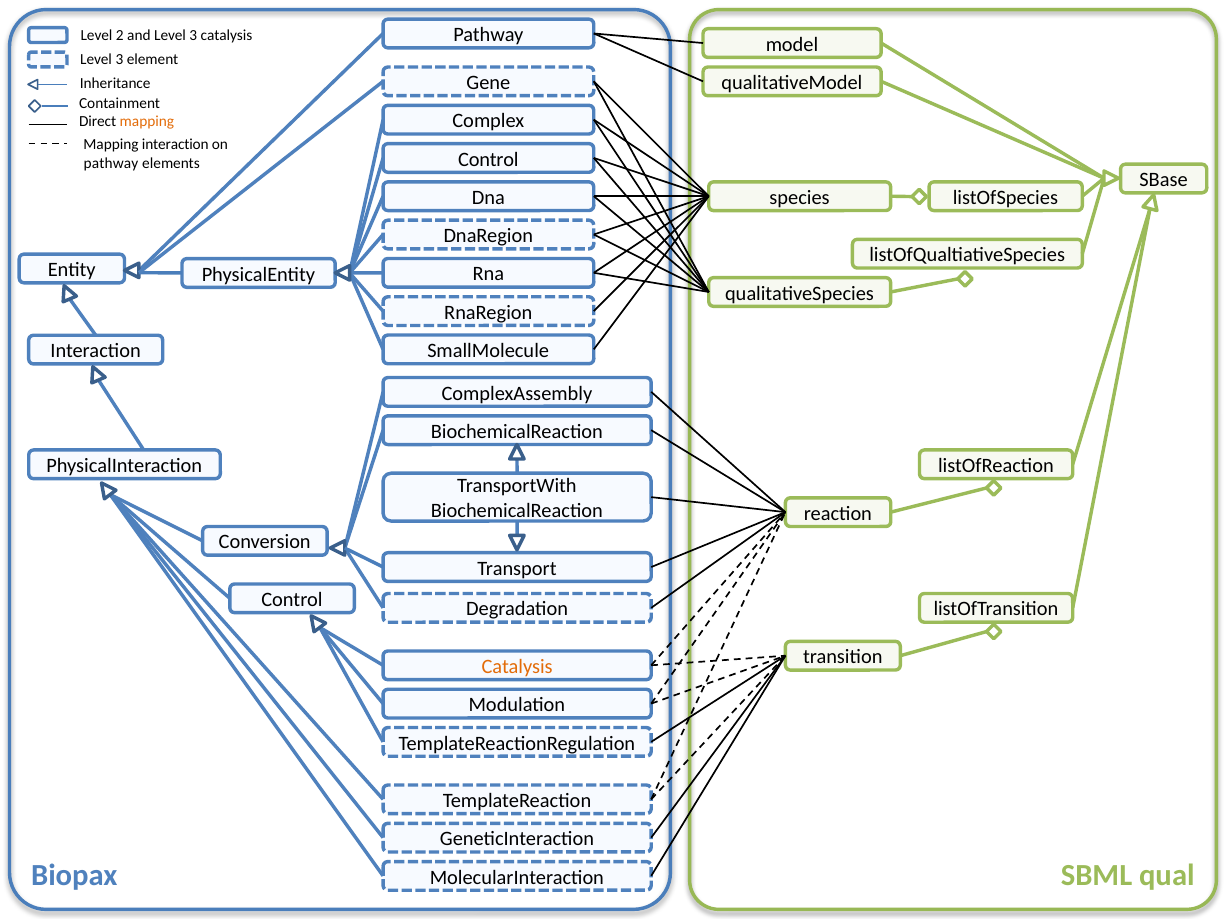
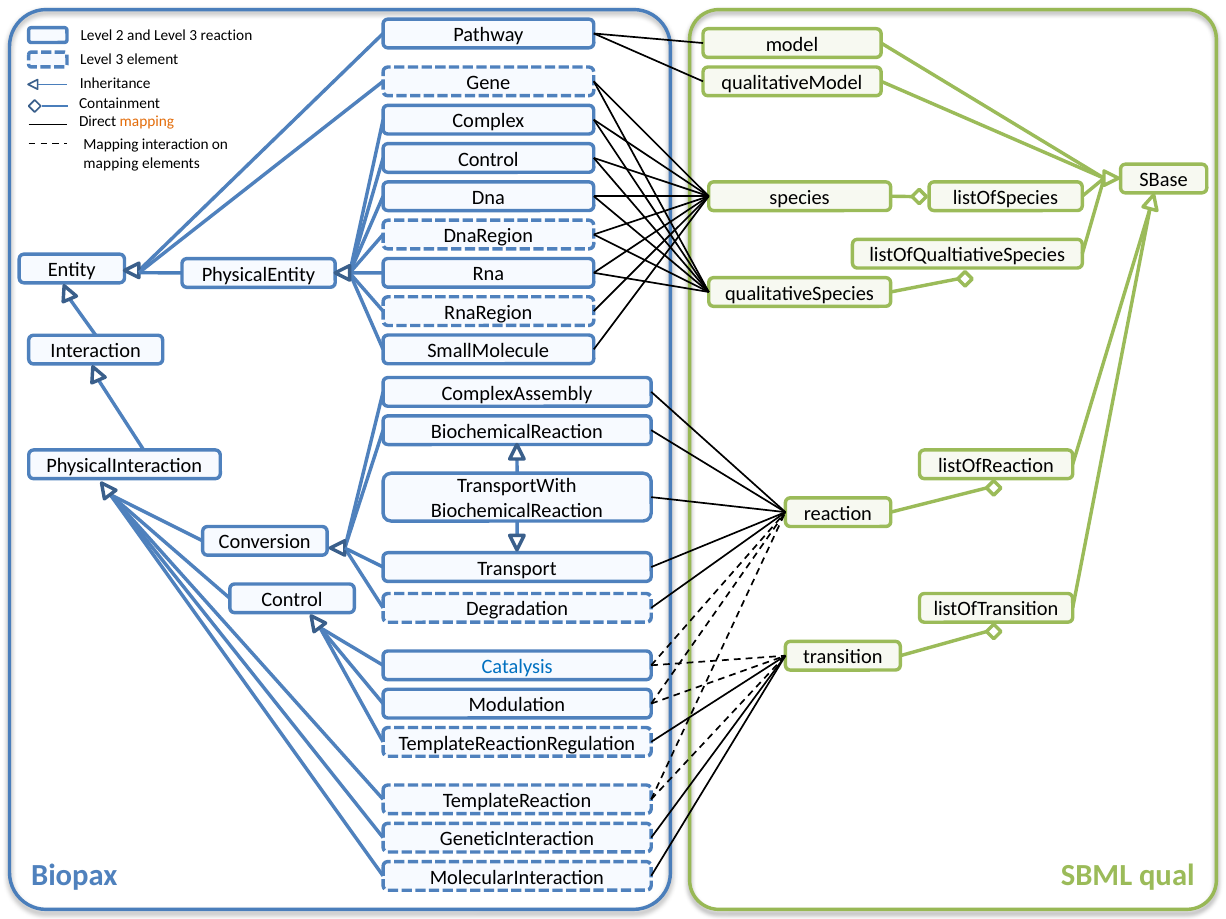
3 catalysis: catalysis -> reaction (226, 35)
pathway: pathway -> mapping (111, 163)
Catalysis colour: orange -> blue (517, 667)
